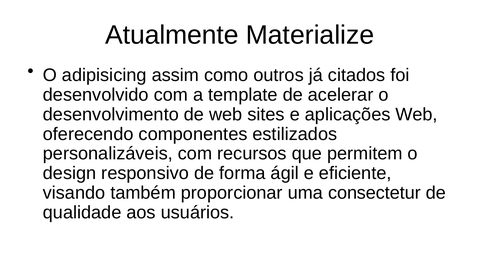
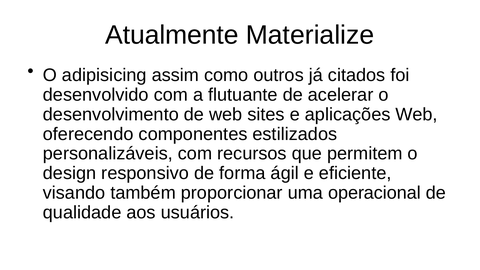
template: template -> flutuante (243, 95)
consectetur: consectetur -> operacional (374, 193)
